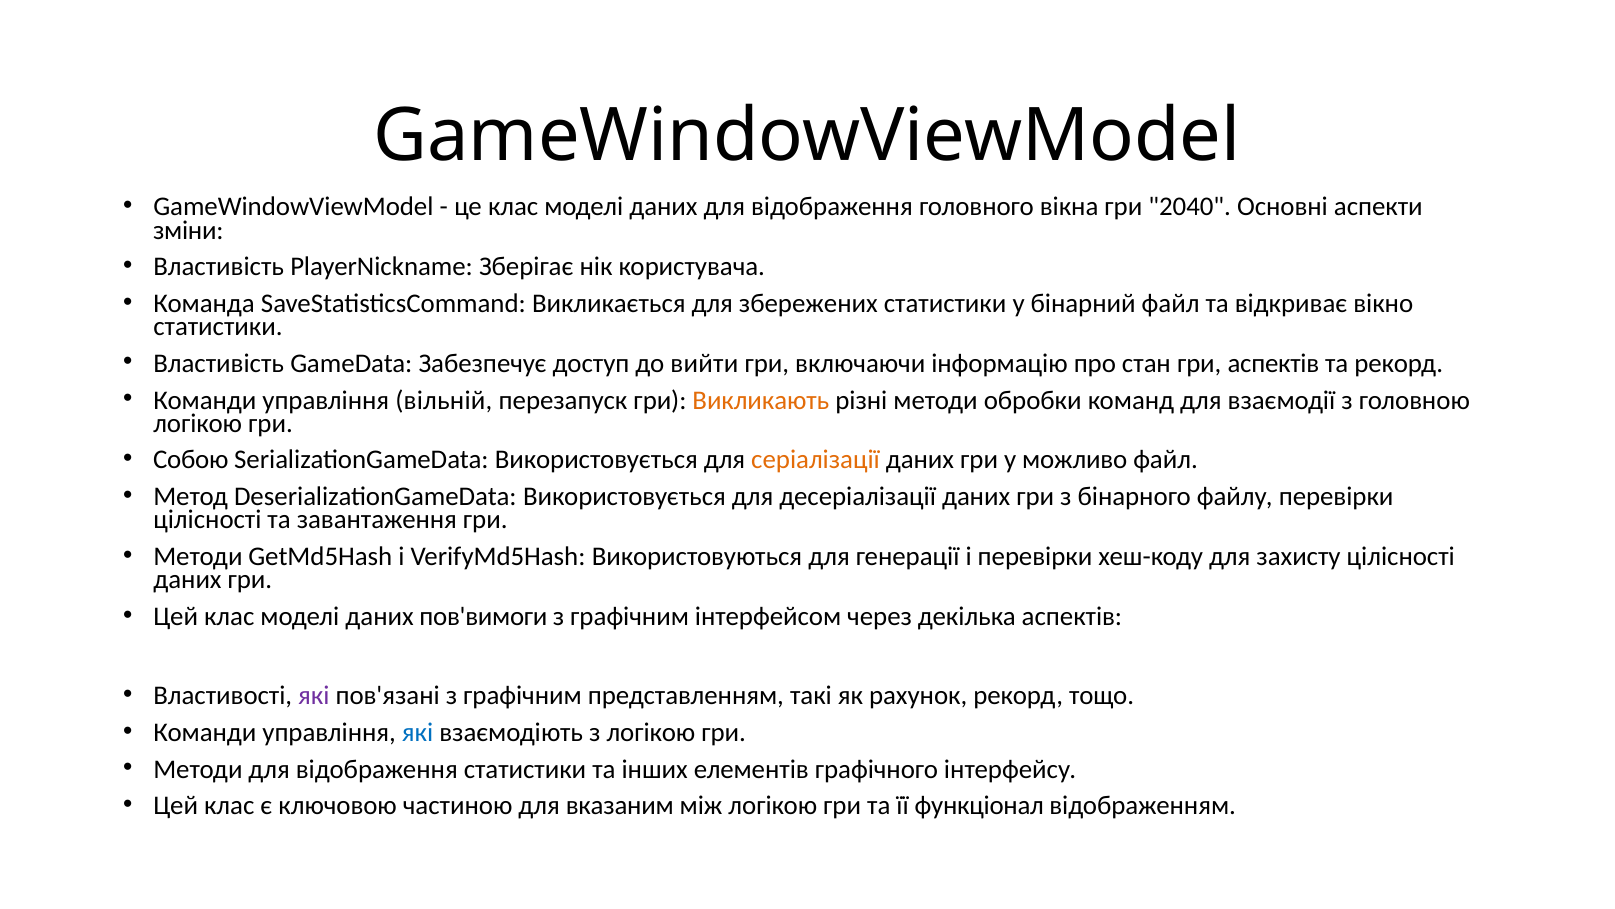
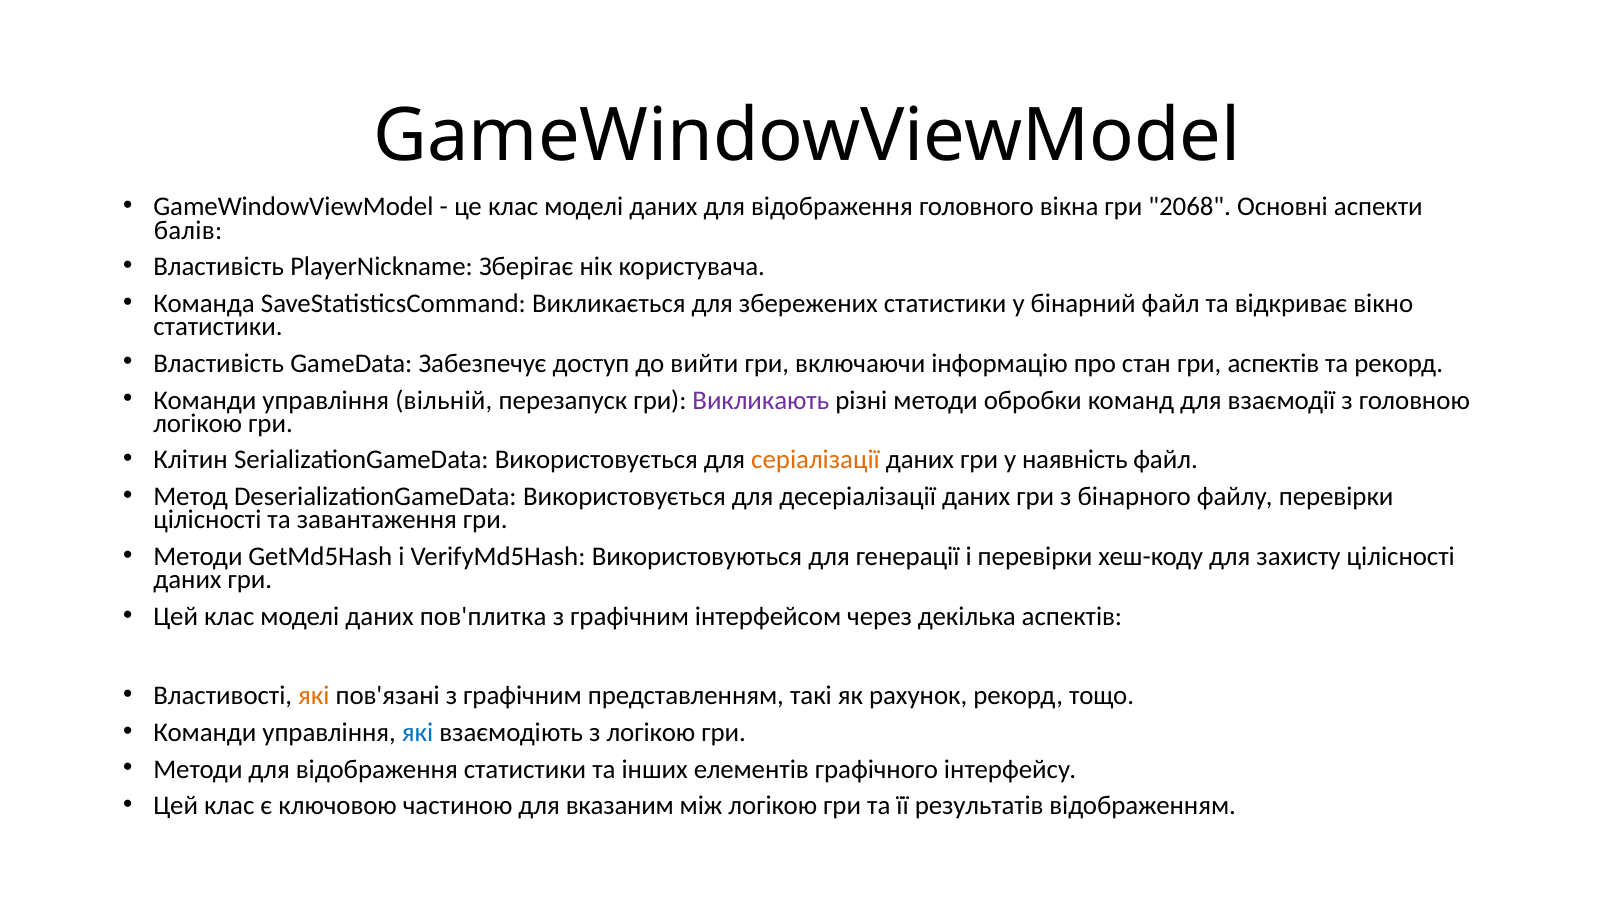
2040: 2040 -> 2068 (1190, 207)
зміни: зміни -> балів (188, 230)
Викликають colour: orange -> purple (761, 400)
Собою: Собою -> Клітин (191, 460)
можливо: можливо -> наявність (1075, 460)
пов'вимоги: пов'вимоги -> пов'плитка (483, 616)
які colour: purple -> orange (314, 695)
функціонал: функціонал -> результатів (979, 805)
